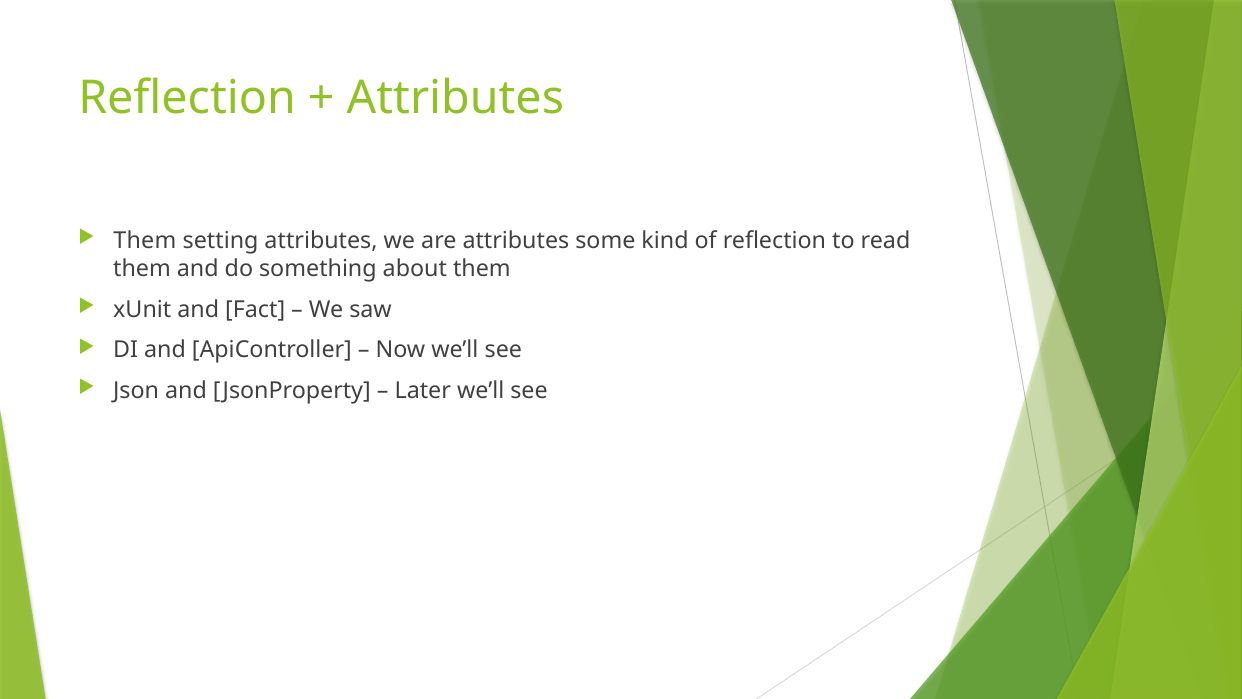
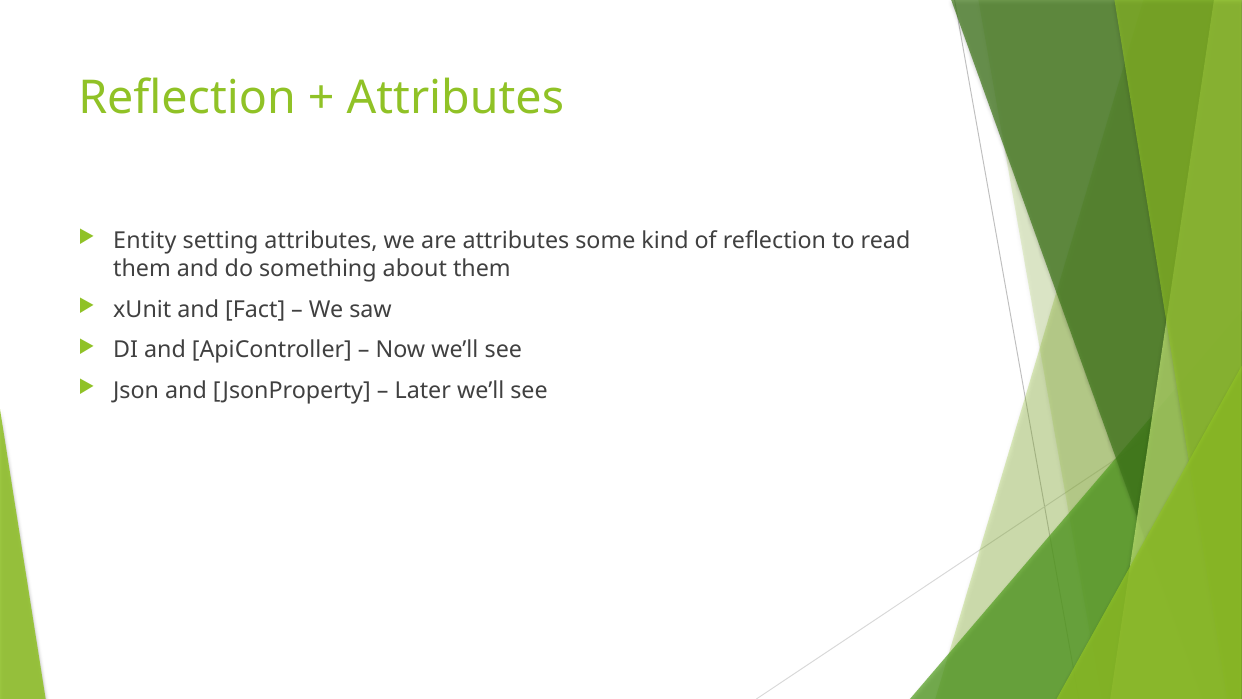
Them: Them -> Entity (145, 240)
